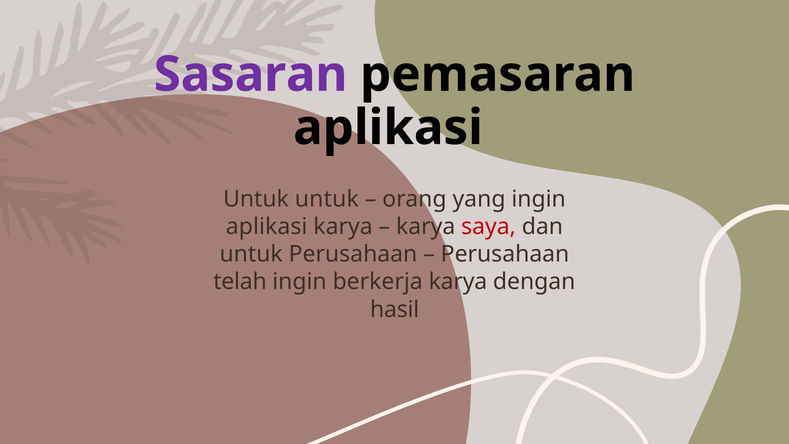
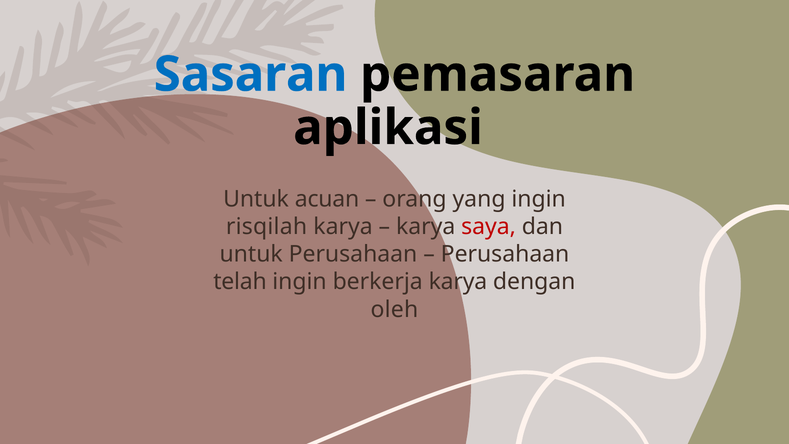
Sasaran colour: purple -> blue (251, 74)
Untuk untuk: untuk -> acuan (327, 199)
aplikasi: aplikasi -> risqilah (267, 226)
hasil: hasil -> oleh (394, 309)
